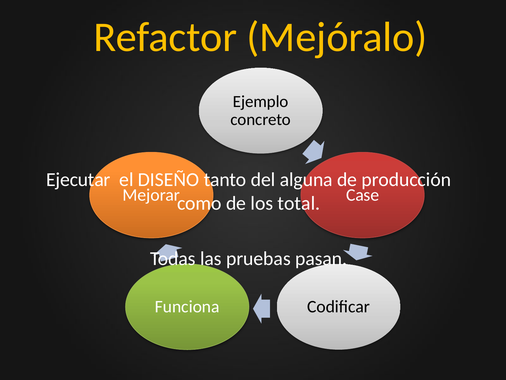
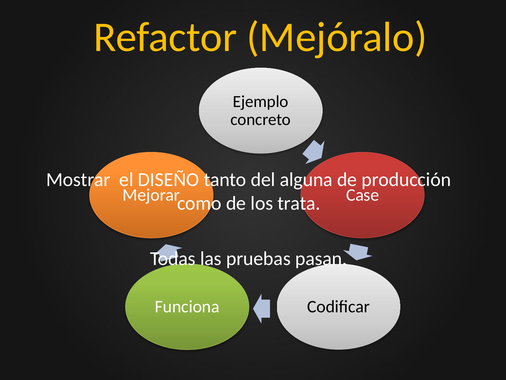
Ejecutar: Ejecutar -> Mostrar (78, 179)
total: total -> trata (299, 203)
